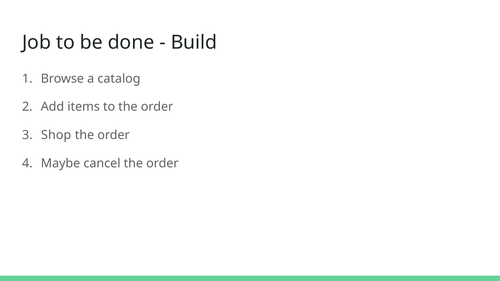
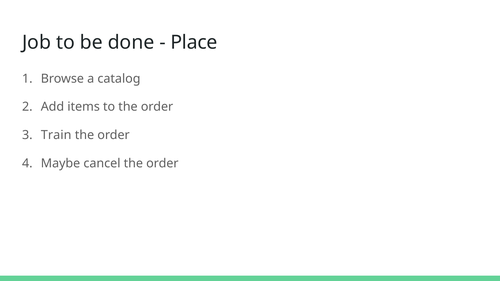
Build: Build -> Place (194, 42)
Shop: Shop -> Train (56, 135)
